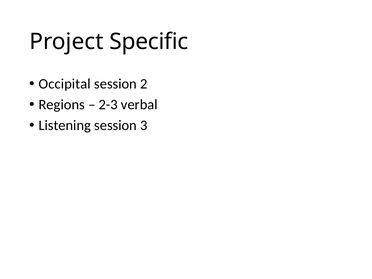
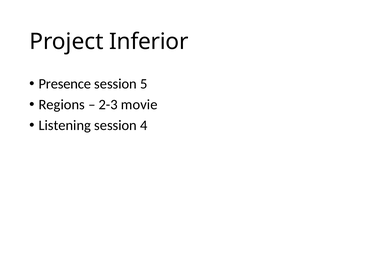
Specific: Specific -> Inferior (149, 42)
Occipital: Occipital -> Presence (65, 84)
2: 2 -> 5 (144, 84)
verbal: verbal -> movie (139, 105)
3: 3 -> 4 (144, 125)
